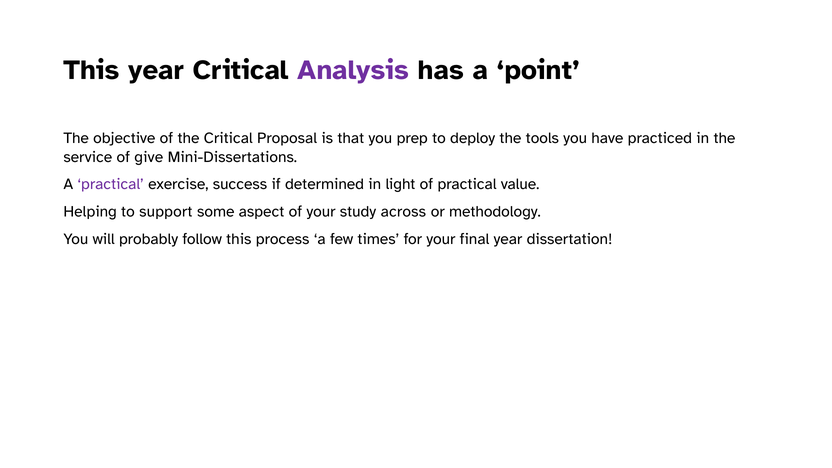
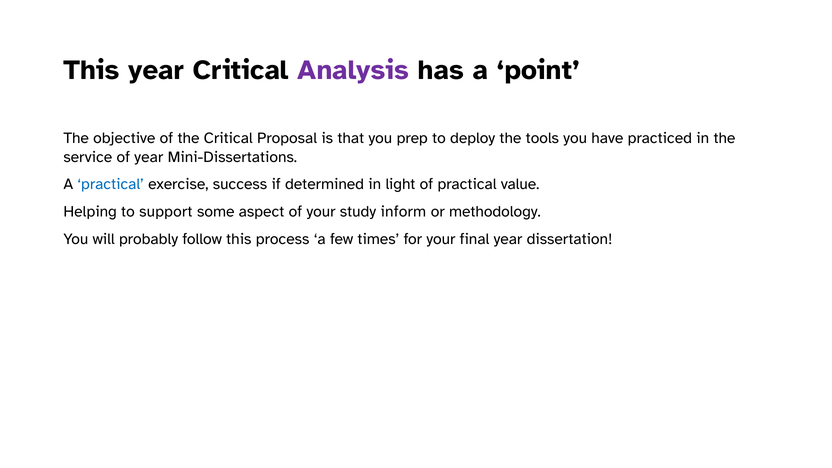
of give: give -> year (149, 157)
practical colour: purple -> blue (111, 184)
across: across -> inform (403, 212)
